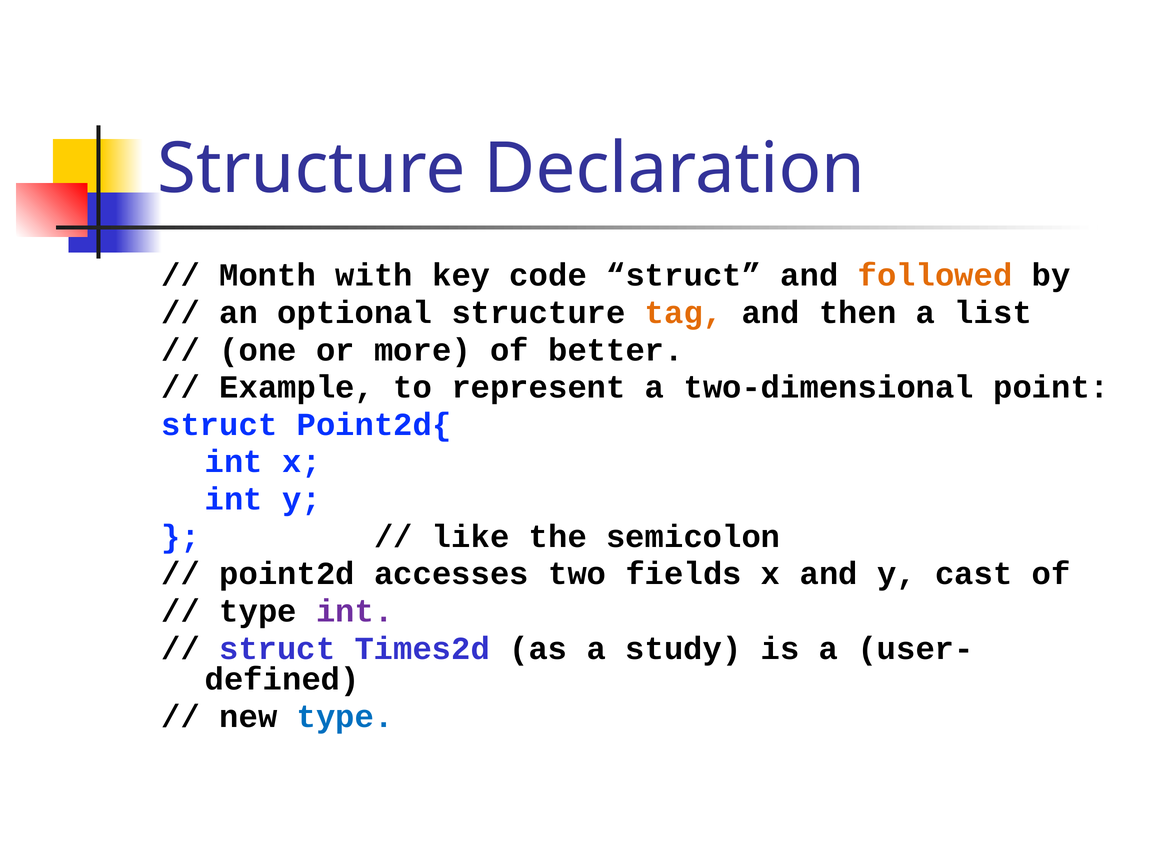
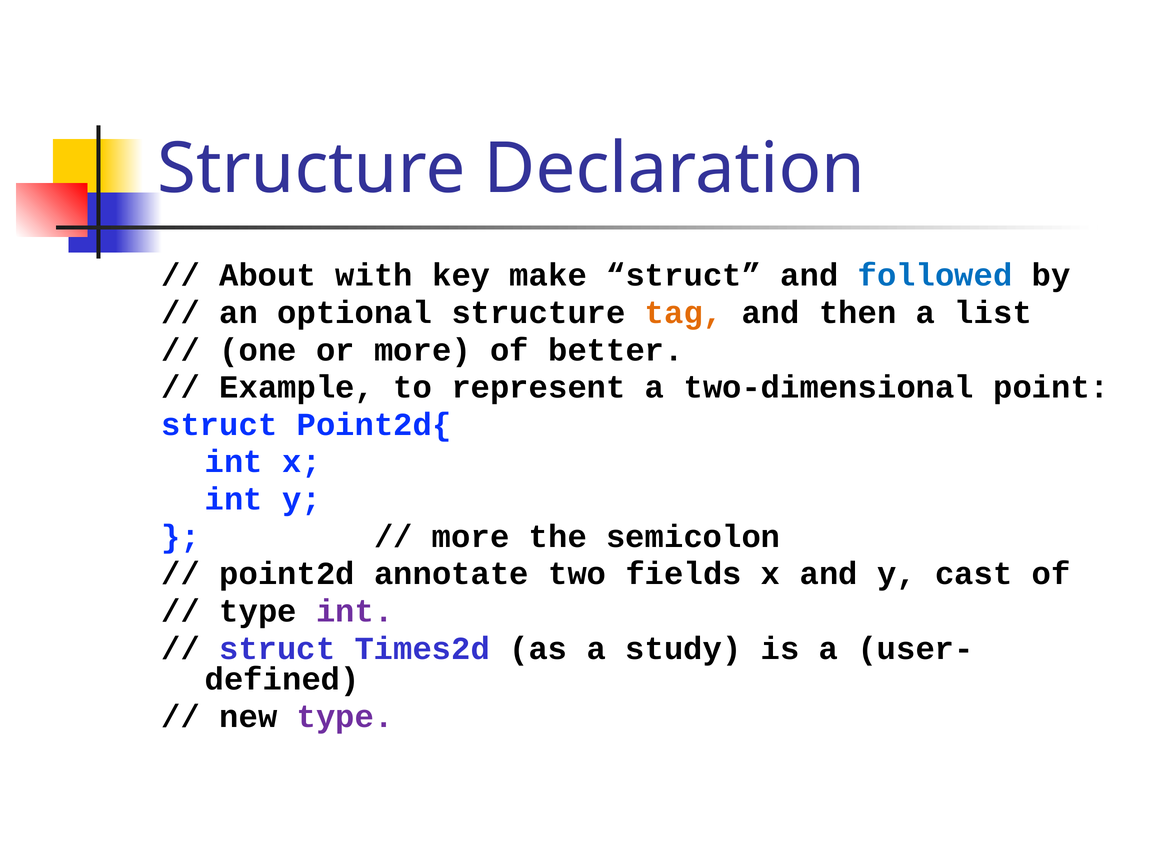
Month: Month -> About (268, 275)
code: code -> make (548, 275)
followed colour: orange -> blue (935, 275)
like: like -> more (471, 537)
accesses: accesses -> annotate (451, 574)
type colour: blue -> purple (345, 717)
